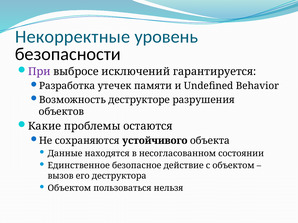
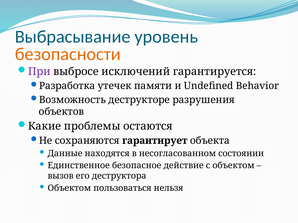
Некорректные: Некорректные -> Выбрасывание (73, 37)
безопасности colour: black -> orange (68, 54)
устойчивого: устойчивого -> гарантирует (155, 141)
